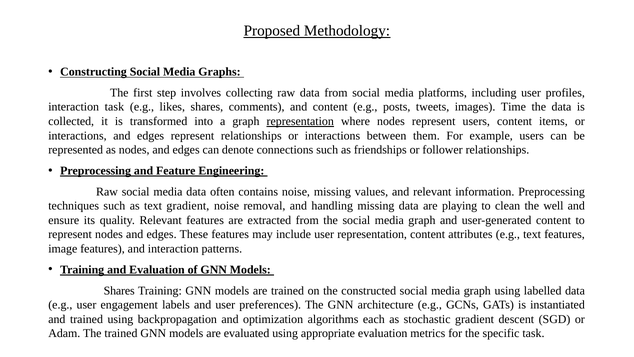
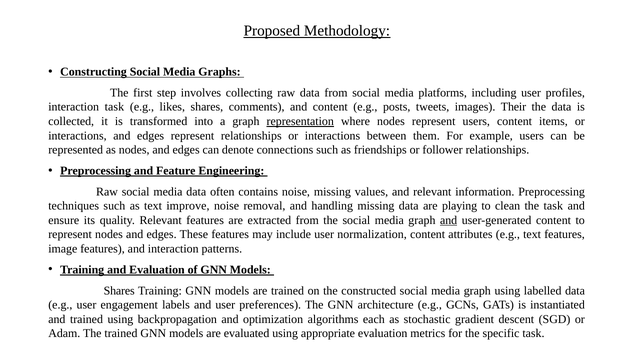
Time: Time -> Their (513, 107)
text gradient: gradient -> improve (188, 206)
the well: well -> task (553, 206)
and underline: none -> present (449, 220)
user representation: representation -> normalization (372, 234)
